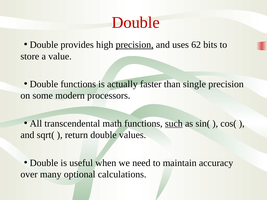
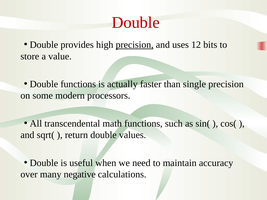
62: 62 -> 12 (196, 45)
such underline: present -> none (174, 124)
optional: optional -> negative (80, 175)
